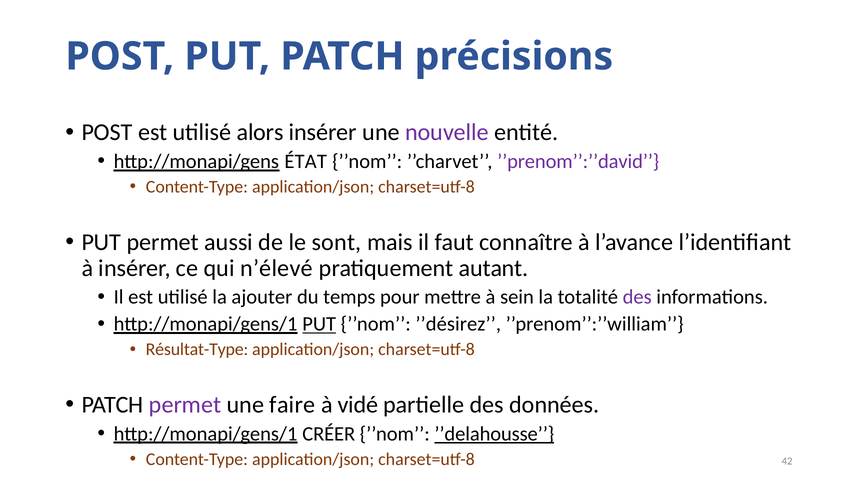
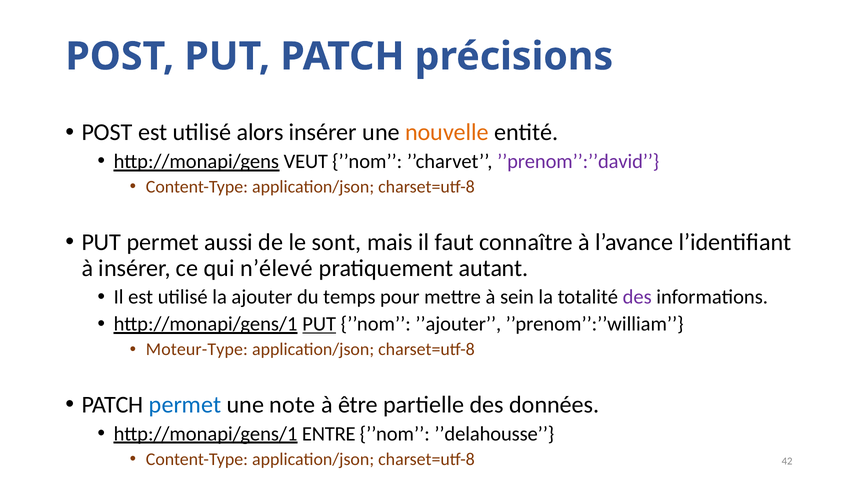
nouvelle colour: purple -> orange (447, 132)
ÉTAT: ÉTAT -> VEUT (306, 161)
’’désirez: ’’désirez -> ’’ajouter (458, 324)
Résultat-Type: Résultat-Type -> Moteur-Type (197, 349)
permet colour: purple -> blue (185, 405)
faire: faire -> note (292, 405)
vidé: vidé -> être (358, 405)
CRÉER: CRÉER -> ENTRE (329, 434)
’’delahousse underline: present -> none (494, 434)
